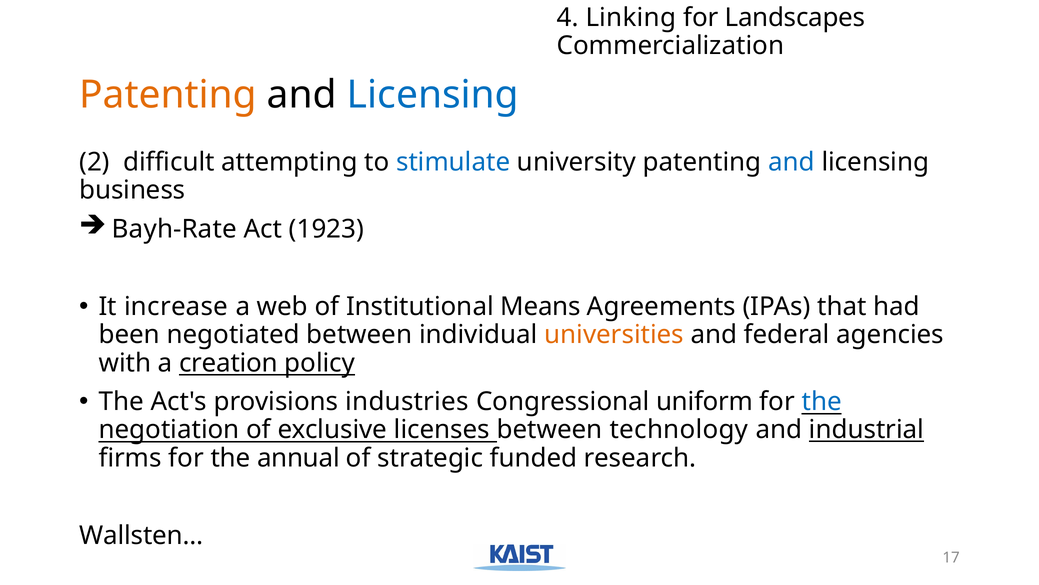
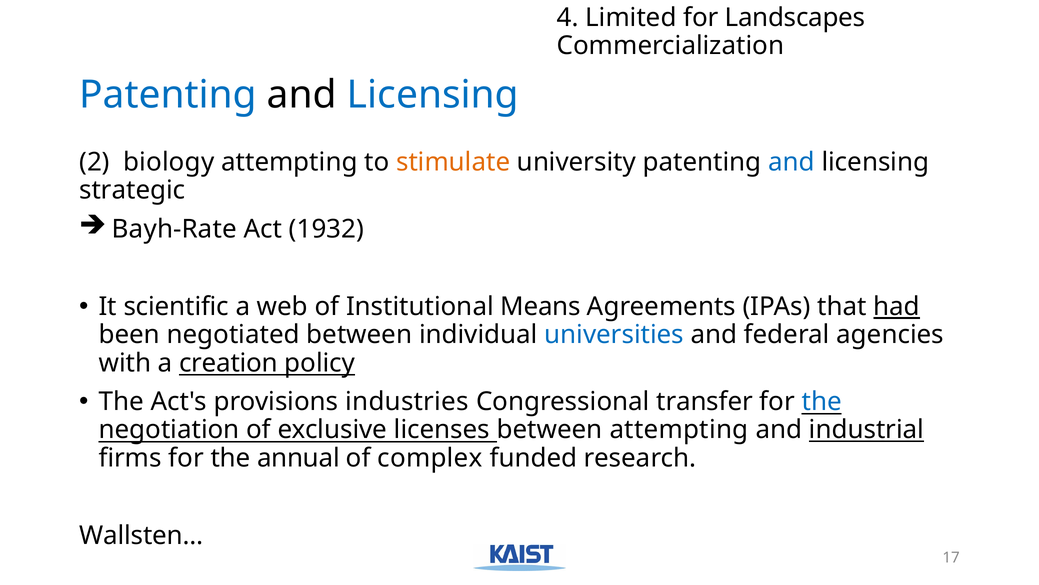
Linking: Linking -> Limited (631, 18)
Patenting colour: orange -> blue (168, 95)
difficult: difficult -> biology (169, 162)
stimulate colour: blue -> orange (453, 162)
business: business -> strategic (132, 190)
1923: 1923 -> 1932 (326, 229)
increase: increase -> scientific (176, 306)
had underline: none -> present (897, 306)
universities colour: orange -> blue (614, 335)
uniform: uniform -> transfer (705, 401)
between technology: technology -> attempting (679, 429)
strategic: strategic -> complex (430, 458)
